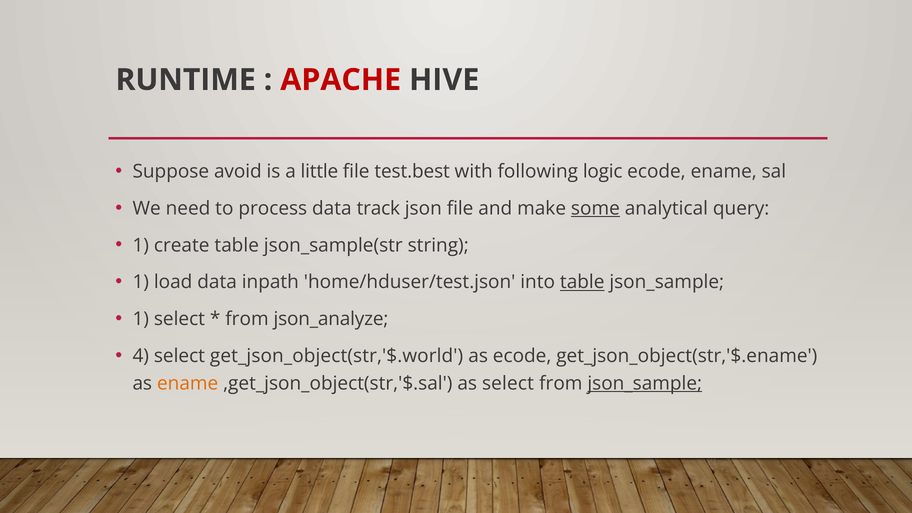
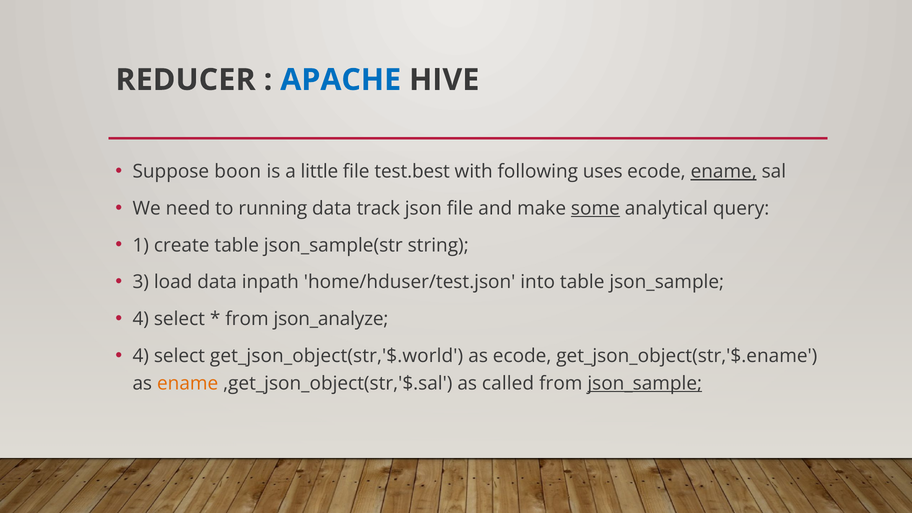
RUNTIME: RUNTIME -> REDUCER (186, 80)
APACHE colour: red -> blue (341, 80)
avoid: avoid -> boon (238, 172)
logic: logic -> uses (603, 172)
ename underline: none -> present (724, 172)
process: process -> running (273, 208)
1: 1 -> 3 (141, 282)
table underline: present -> none (582, 282)
1: 1 -> 4 (141, 319)
as select: select -> called (508, 383)
